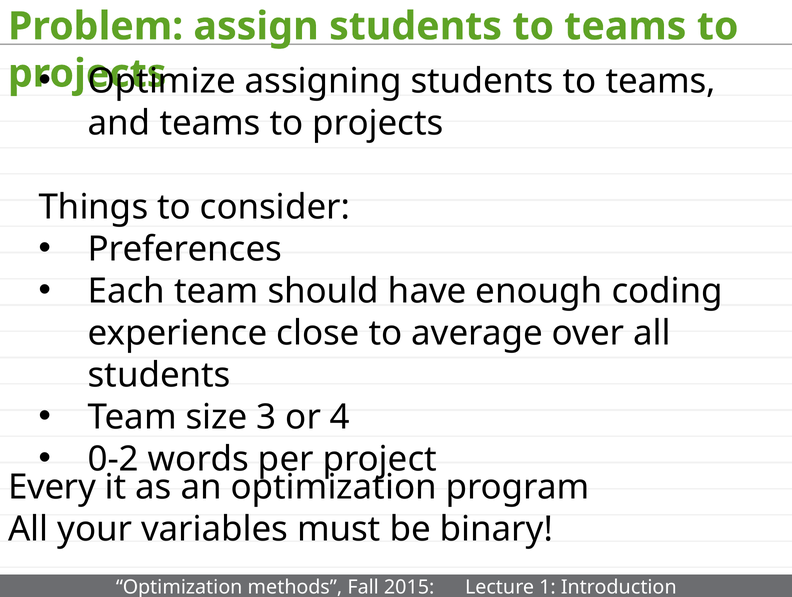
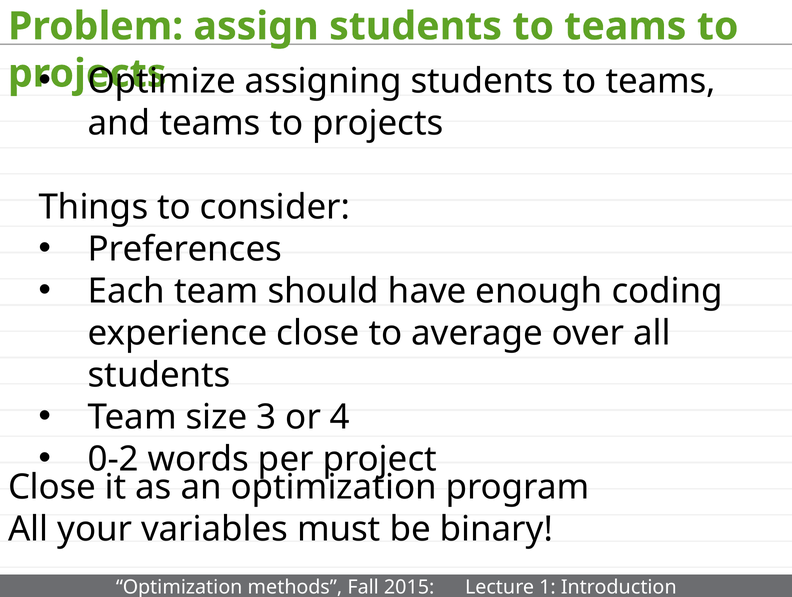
Every: Every -> Close (52, 487)
